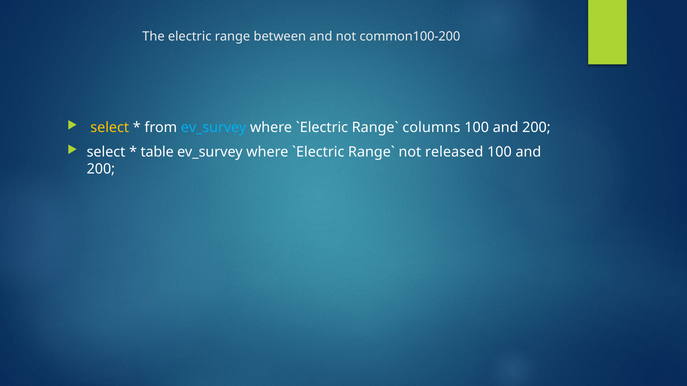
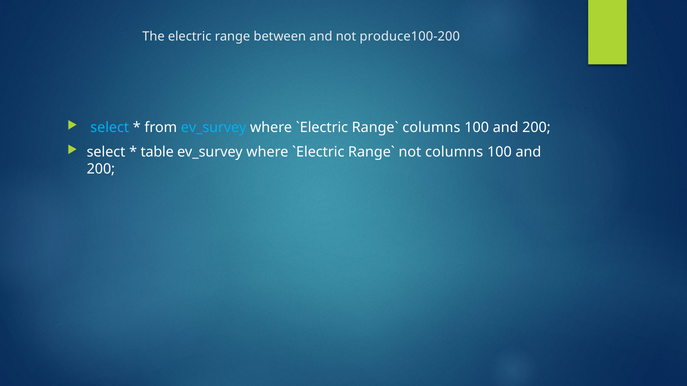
common100-200: common100-200 -> produce100-200 (410, 37)
select colour: yellow -> light blue (110, 128)
not released: released -> columns (454, 152)
